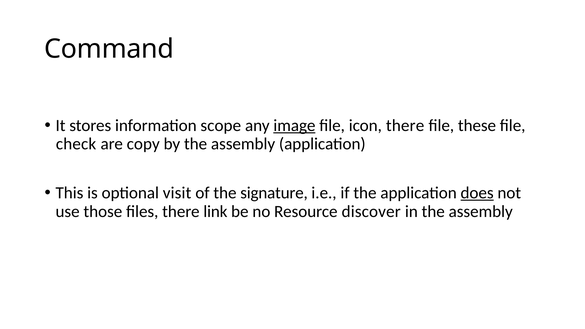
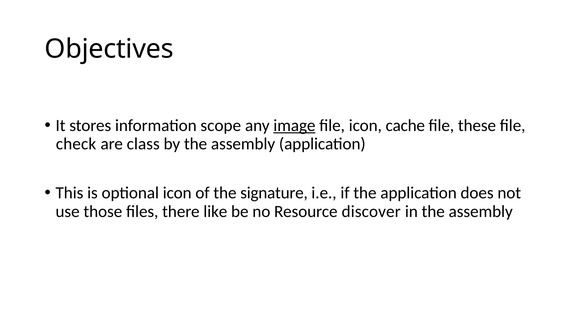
Command: Command -> Objectives (109, 49)
icon there: there -> cache (405, 125)
copy: copy -> class (143, 144)
optional visit: visit -> icon (177, 193)
does underline: present -> none (477, 193)
link: link -> like (215, 211)
